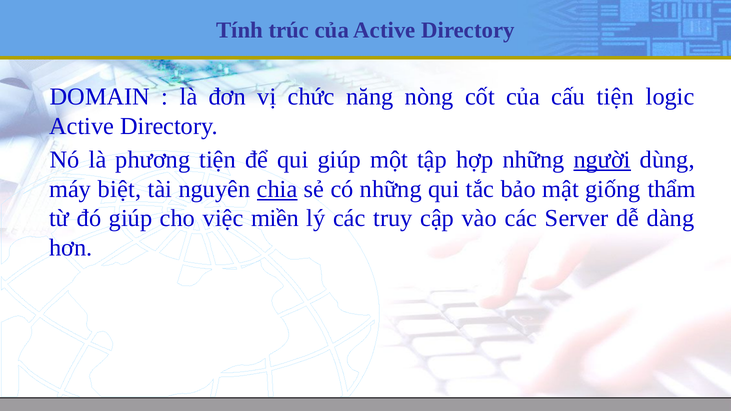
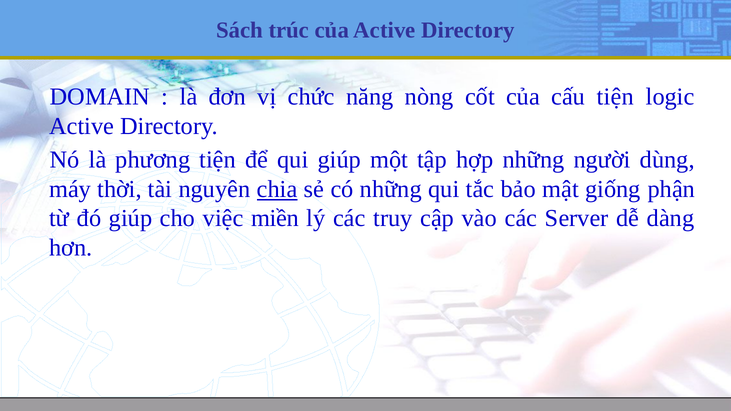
Tính: Tính -> Sách (239, 30)
người underline: present -> none (602, 160)
biệt: biệt -> thời (120, 189)
thẩm: thẩm -> phận (671, 189)
